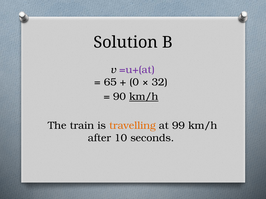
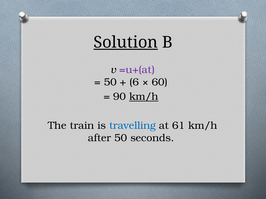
Solution underline: none -> present (126, 42)
65: 65 -> 50 (110, 82)
0: 0 -> 6 (134, 82)
32: 32 -> 60 (160, 82)
travelling colour: orange -> blue (132, 126)
99: 99 -> 61 (179, 126)
after 10: 10 -> 50 (121, 138)
